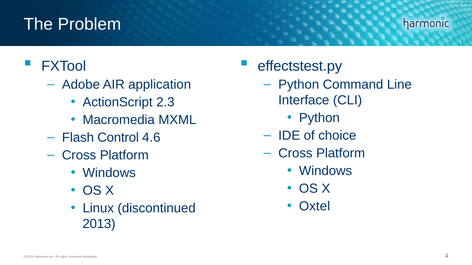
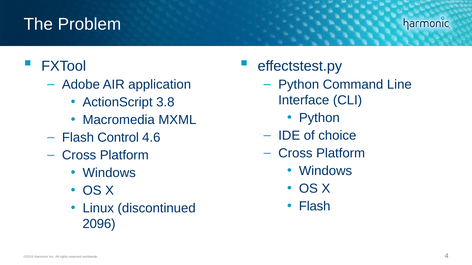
2.3: 2.3 -> 3.8 (165, 102)
Oxtel: Oxtel -> Flash (315, 207)
2013: 2013 -> 2096 (99, 224)
